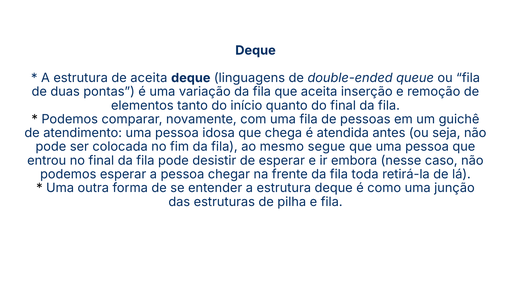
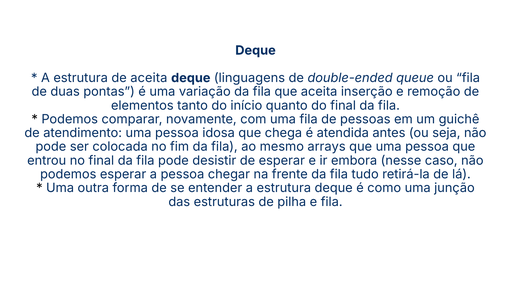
segue: segue -> arrays (327, 147)
toda: toda -> tudo (365, 175)
